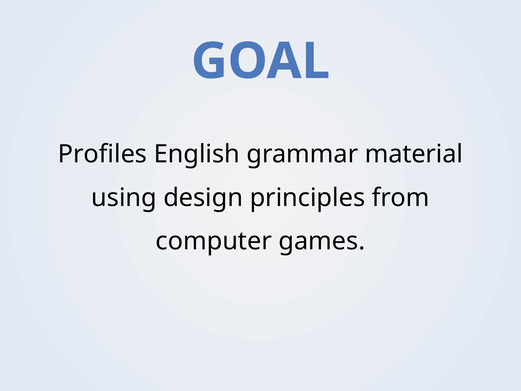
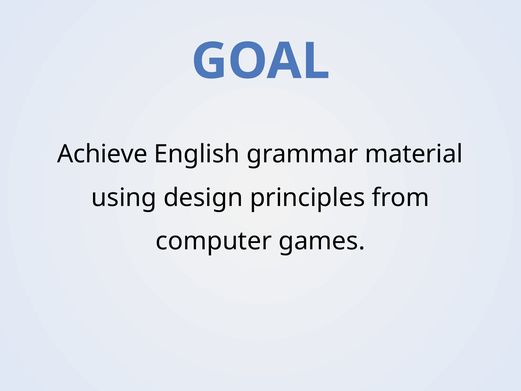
Profiles: Profiles -> Achieve (103, 154)
